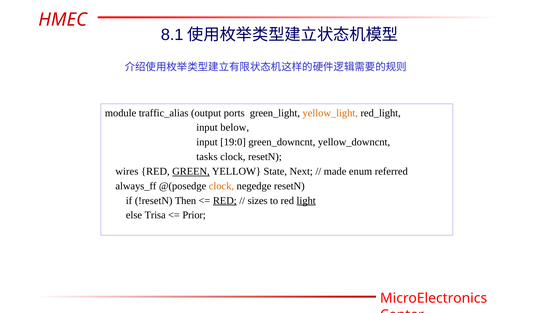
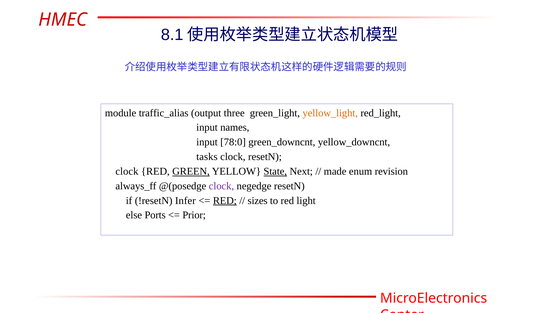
ports: ports -> three (234, 113)
below: below -> names (235, 128)
19:0: 19:0 -> 78:0 (233, 142)
wires: wires -> clock (127, 172)
State underline: none -> present (275, 172)
referred: referred -> revision (391, 172)
clock colour: orange -> purple (221, 186)
Then: Then -> Infer (185, 201)
light underline: present -> none (306, 201)
Trisa: Trisa -> Ports (155, 215)
